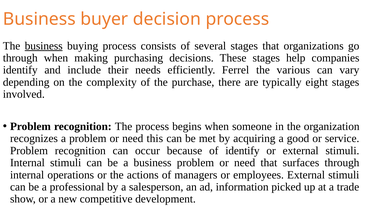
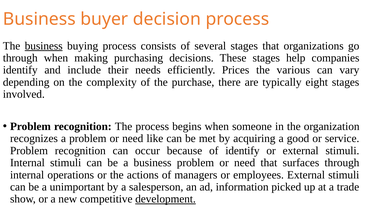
Ferrel: Ferrel -> Prices (236, 70)
this: this -> like (155, 139)
professional: professional -> unimportant (77, 187)
development underline: none -> present (166, 199)
